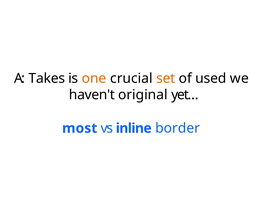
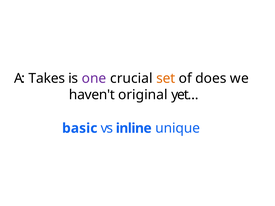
one colour: orange -> purple (94, 78)
used: used -> does (211, 78)
most: most -> basic (80, 128)
border: border -> unique (178, 128)
